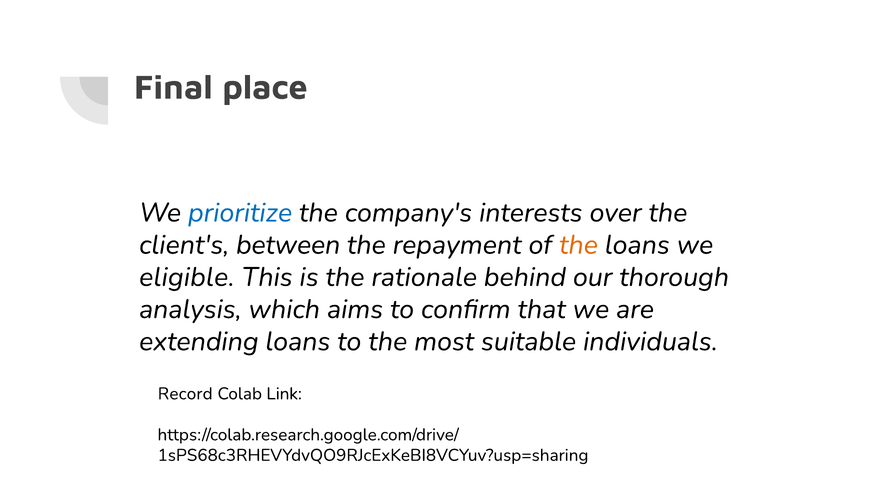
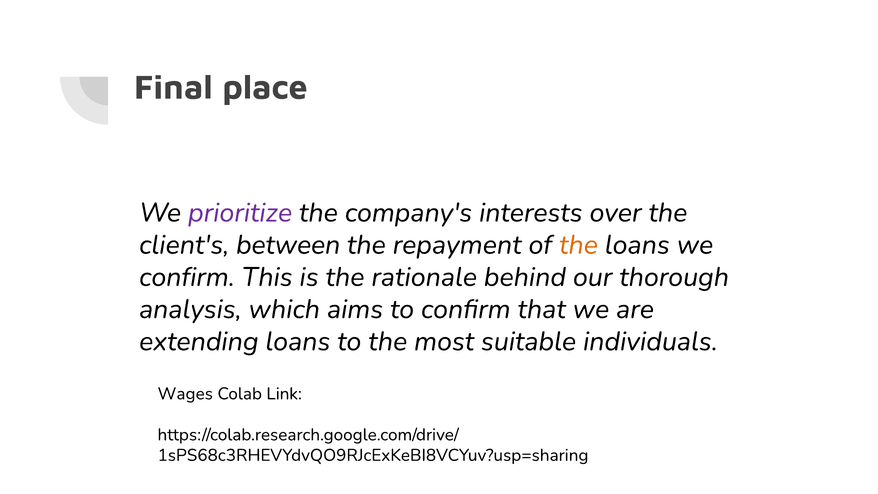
prioritize colour: blue -> purple (240, 213)
eligible: eligible -> confirm (187, 277)
Record: Record -> Wages (185, 394)
